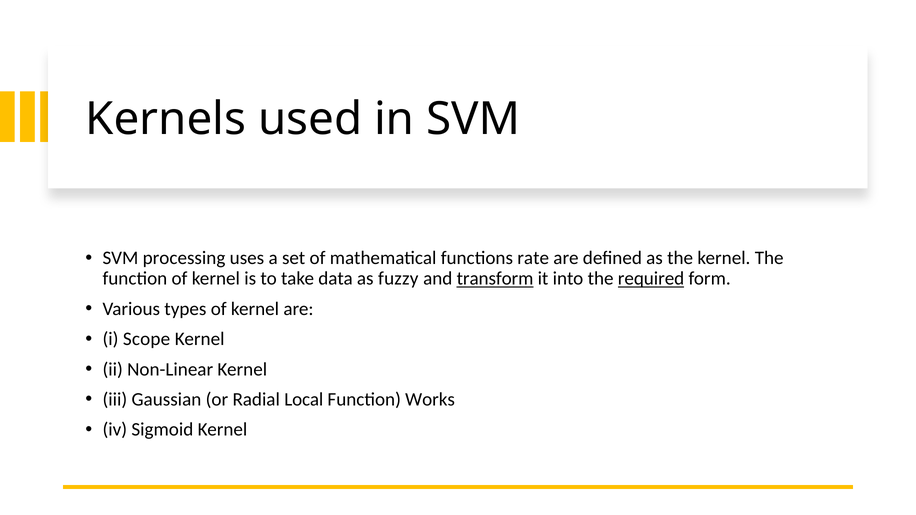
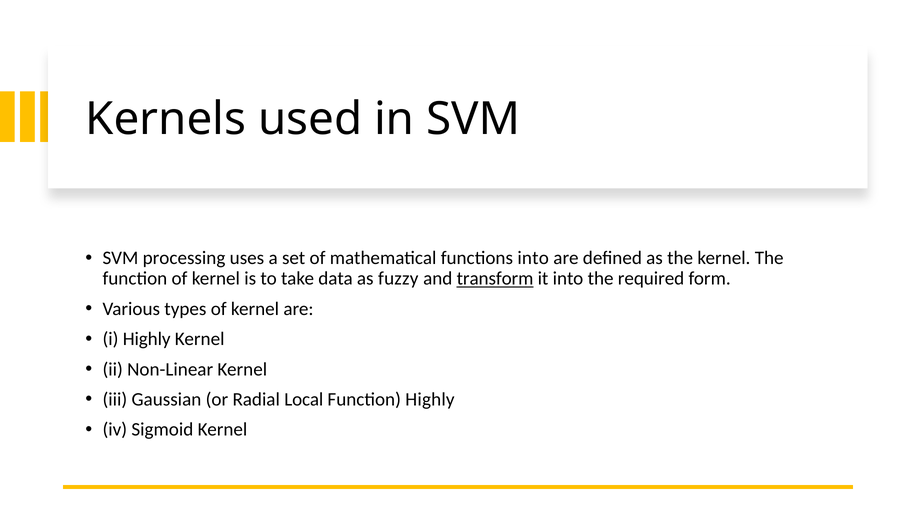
functions rate: rate -> into (533, 258)
required underline: present -> none (651, 279)
i Scope: Scope -> Highly (147, 339)
Function Works: Works -> Highly (430, 400)
